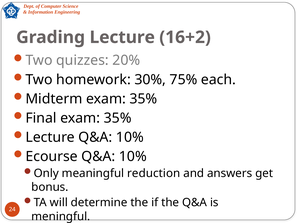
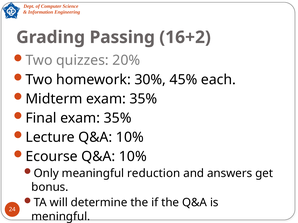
Grading Lecture: Lecture -> Passing (122, 37)
75%: 75% -> 45% (183, 80)
